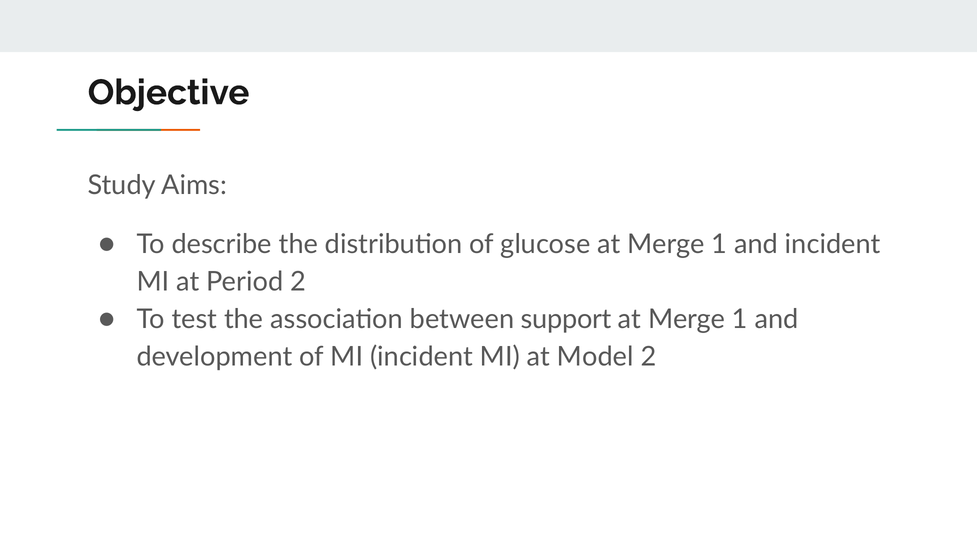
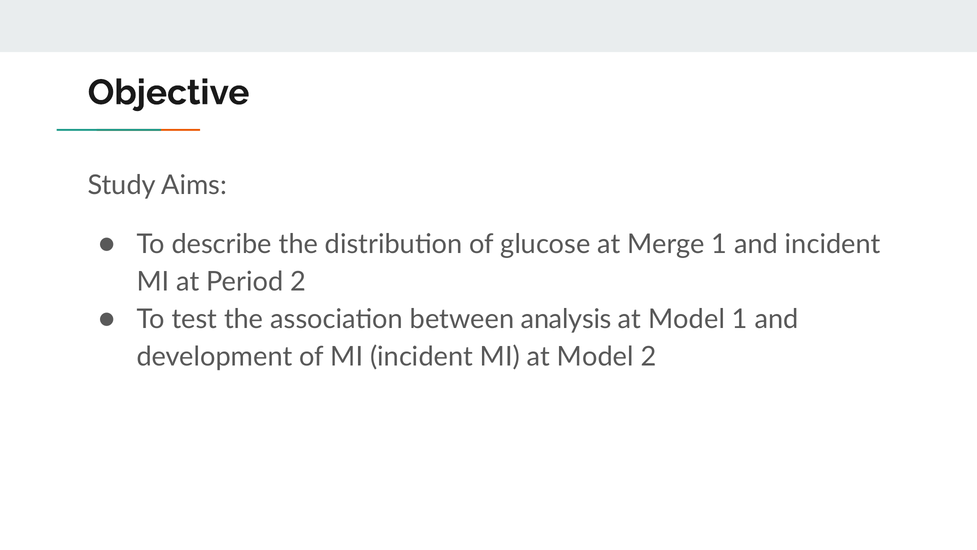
support: support -> analysis (566, 319)
Merge: Merge -> Model (686, 319)
